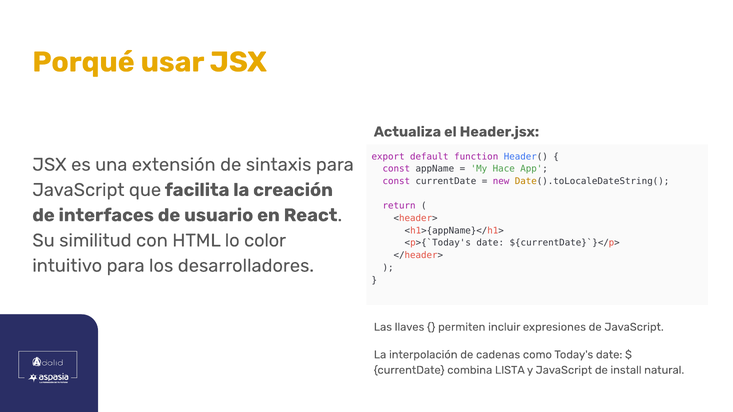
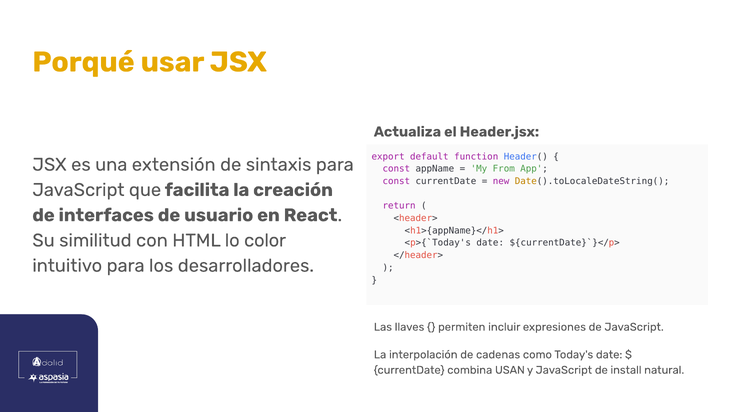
Hace: Hace -> From (504, 169)
LISTA: LISTA -> USAN (510, 370)
